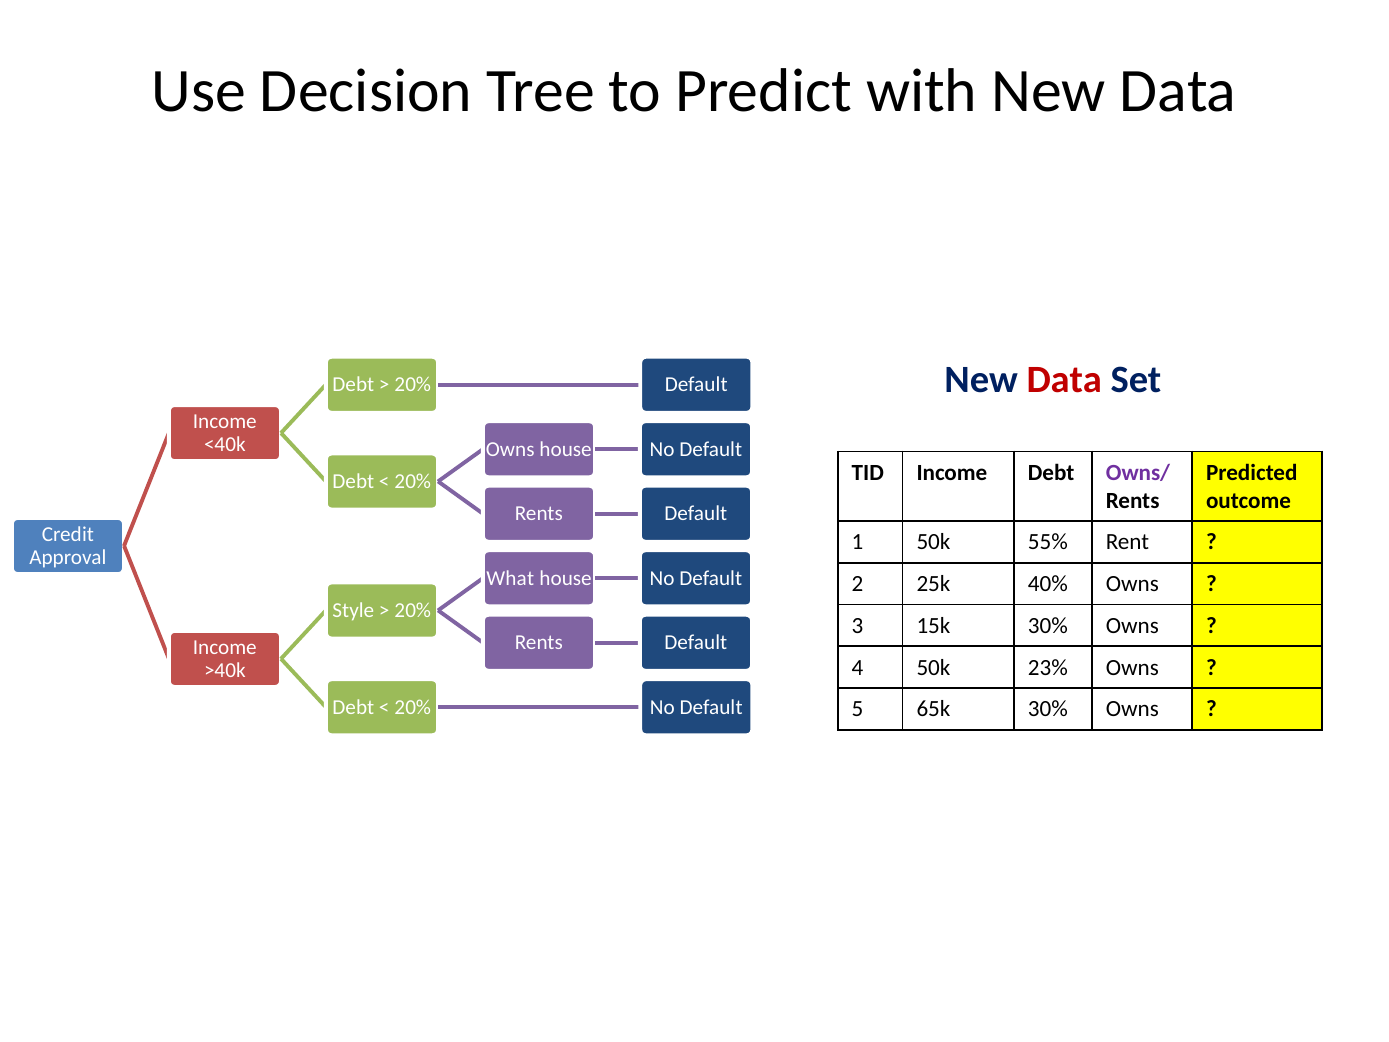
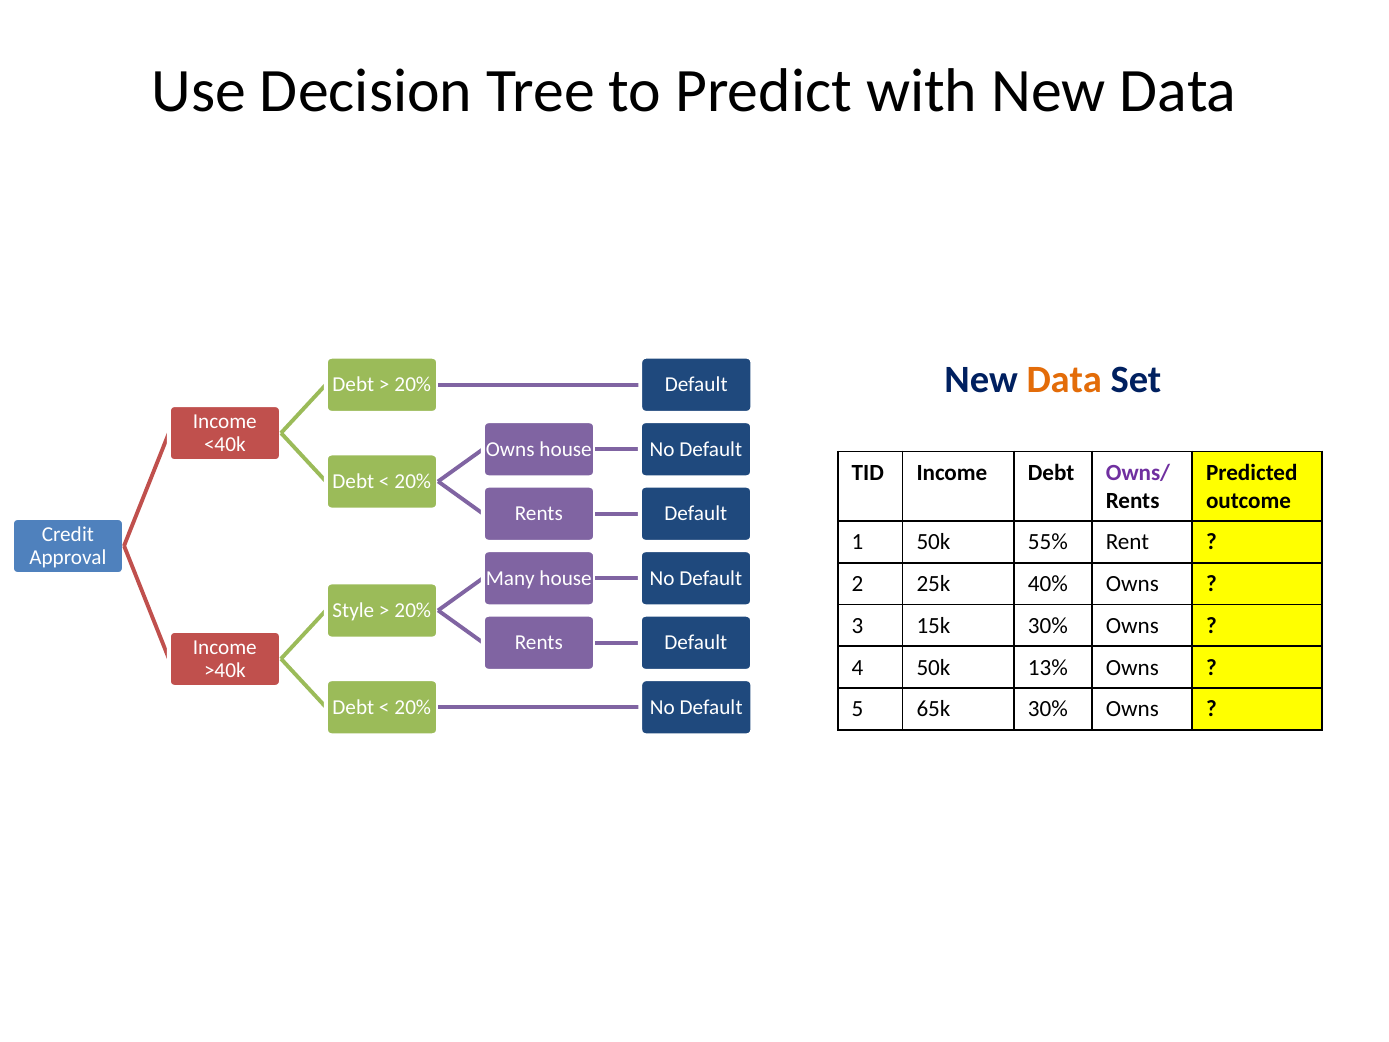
Data colour: red -> orange (1064, 380)
What: What -> Many (510, 578)
23%: 23% -> 13% (1048, 667)
